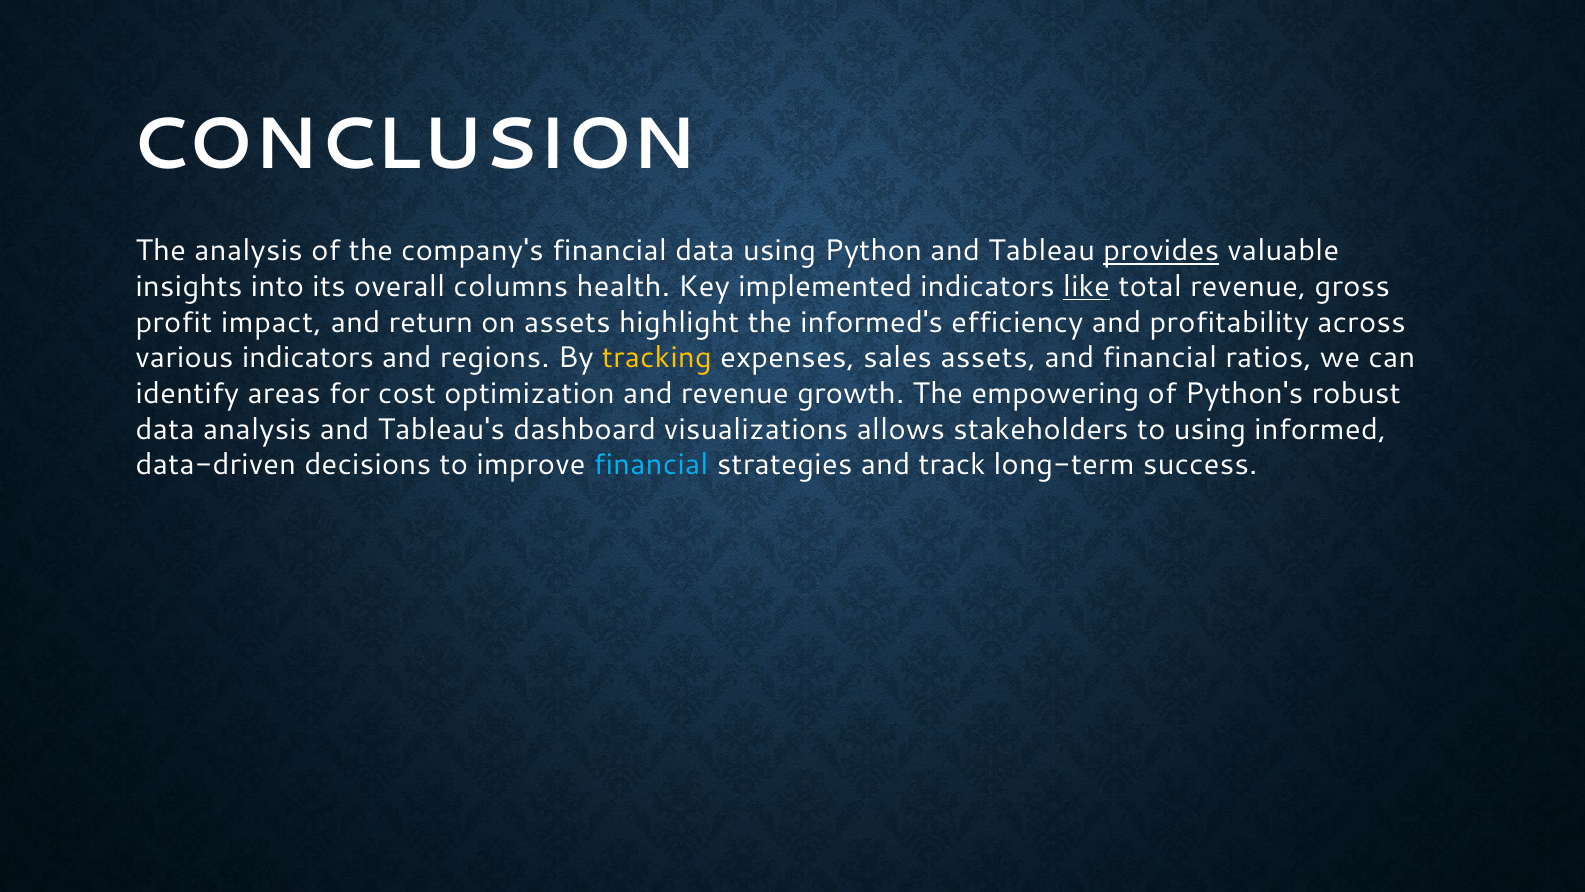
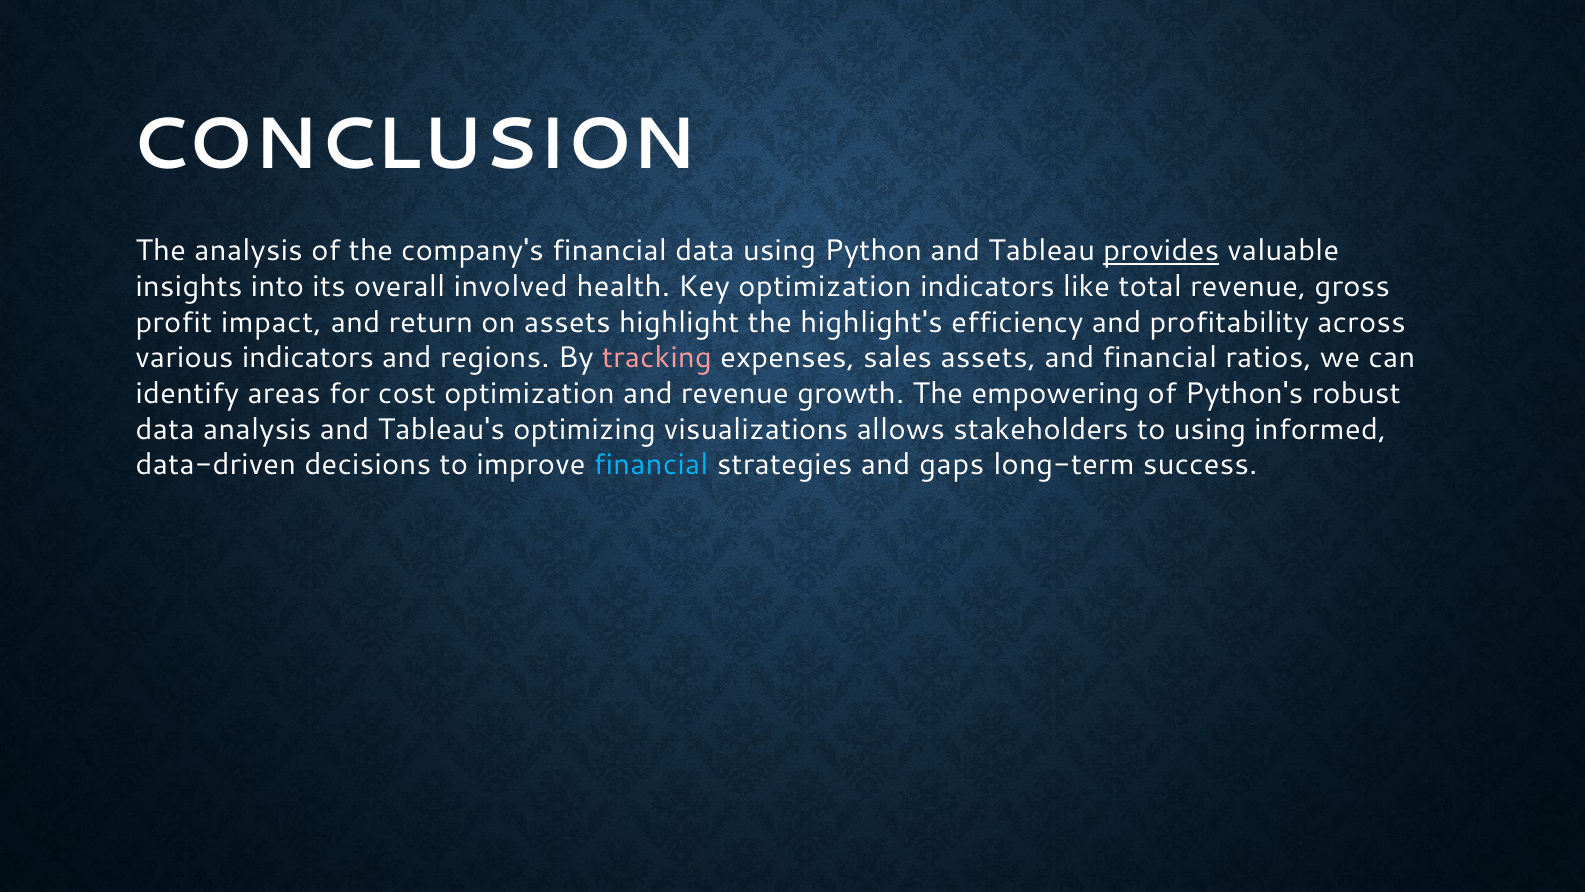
columns: columns -> involved (511, 286)
Key implemented: implemented -> optimization (825, 286)
like underline: present -> none (1087, 286)
informed's: informed's -> highlight's (872, 322)
tracking colour: yellow -> pink (657, 358)
dashboard: dashboard -> optimizing (585, 429)
track: track -> gaps (952, 465)
